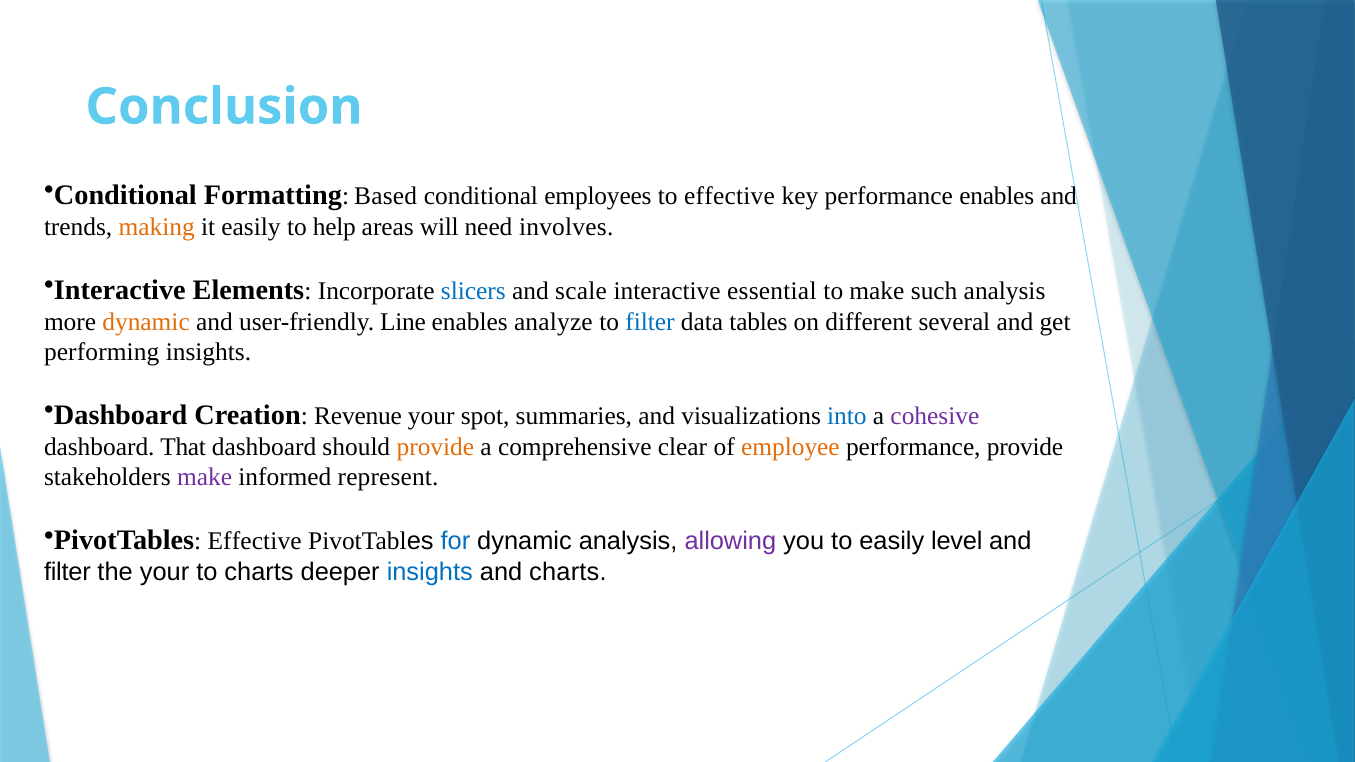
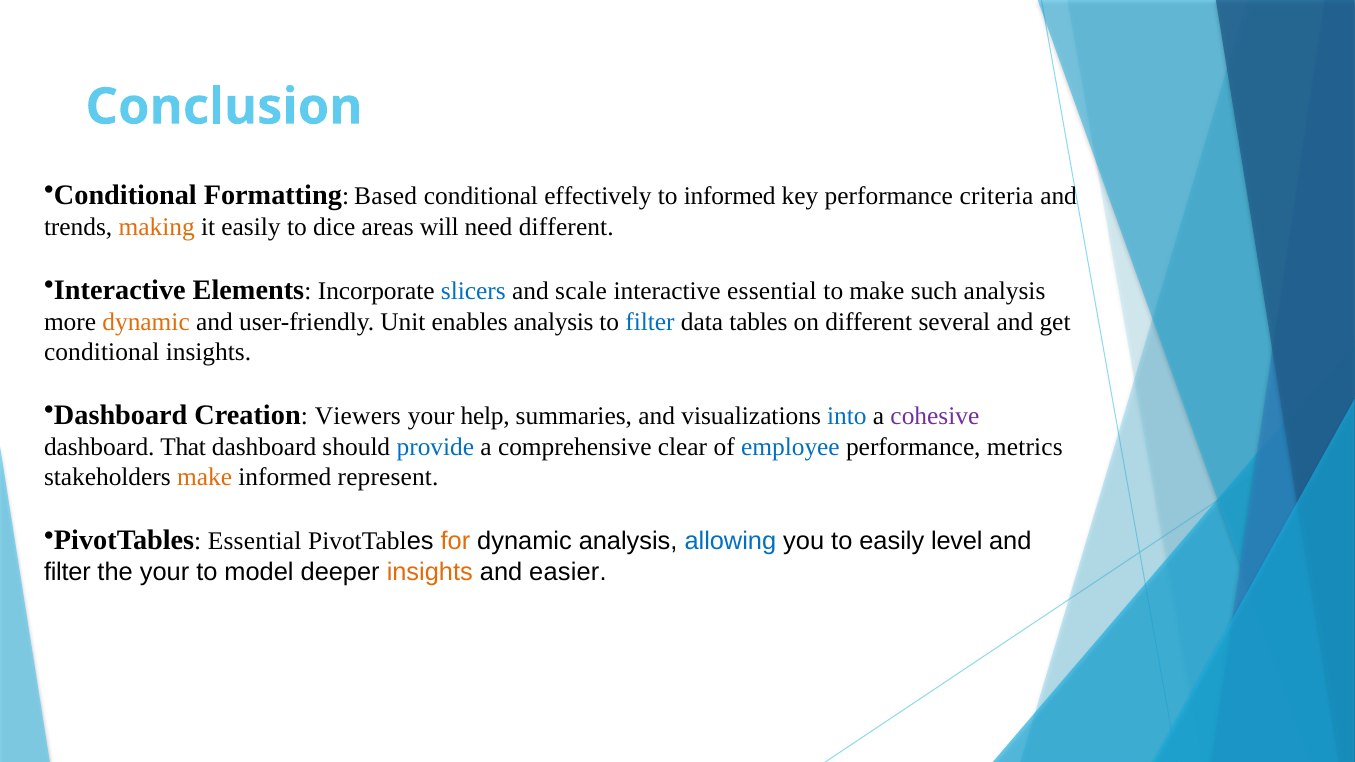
employees: employees -> effectively (598, 196)
to effective: effective -> informed (730, 196)
performance enables: enables -> criteria (997, 196)
help: help -> dice (334, 227)
need involves: involves -> different (566, 227)
Line: Line -> Unit (403, 322)
enables analyze: analyze -> analysis (554, 322)
performing: performing -> conditional (102, 352)
Revenue: Revenue -> Viewers (358, 416)
spot: spot -> help (485, 416)
provide colour: orange -> blue (435, 447)
employee colour: orange -> blue (790, 447)
performance provide: provide -> metrics (1025, 447)
make colour: purple -> orange (205, 478)
PivotTables Effective: Effective -> Essential (255, 542)
for colour: blue -> orange (455, 542)
allowing colour: purple -> blue (730, 542)
to charts: charts -> model (259, 573)
insights colour: blue -> orange (430, 573)
and charts: charts -> easier (568, 573)
